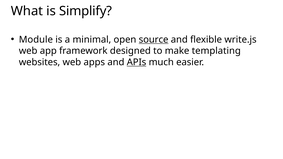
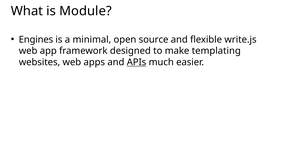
Simplify: Simplify -> Module (85, 11)
Module: Module -> Engines (36, 40)
source underline: present -> none (154, 40)
